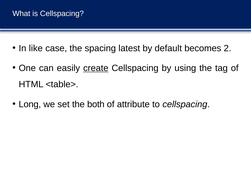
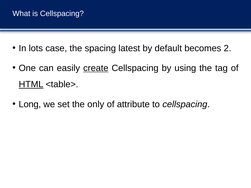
like: like -> lots (36, 48)
HTML underline: none -> present (31, 85)
both: both -> only (96, 104)
